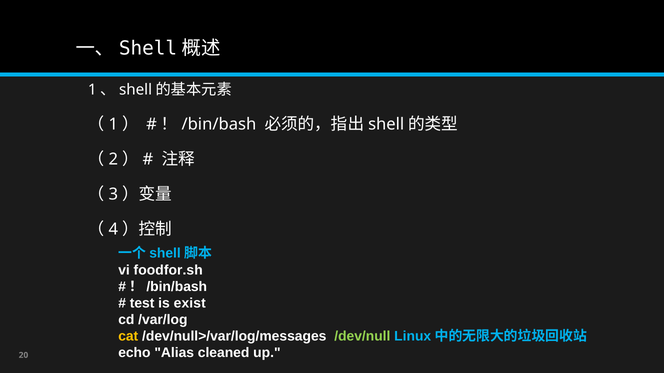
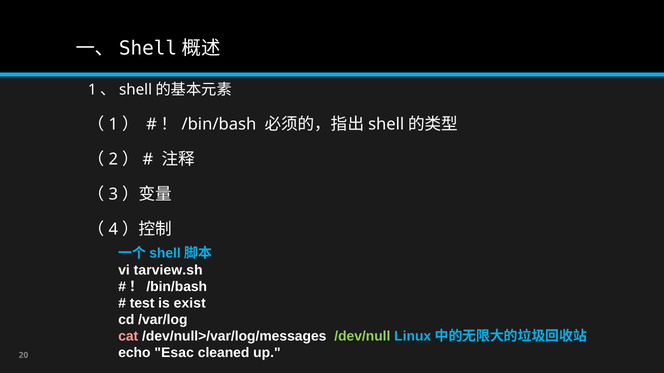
foodfor.sh: foodfor.sh -> tarview.sh (168, 270)
cat colour: yellow -> pink (128, 337)
Alias: Alias -> Esac (174, 353)
